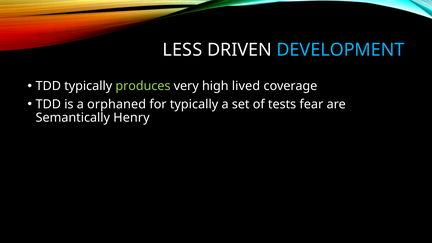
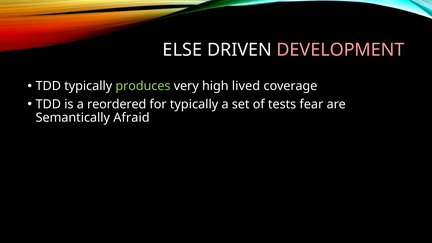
LESS: LESS -> ELSE (182, 50)
DEVELOPMENT colour: light blue -> pink (341, 50)
orphaned: orphaned -> reordered (117, 104)
Henry: Henry -> Afraid (131, 118)
